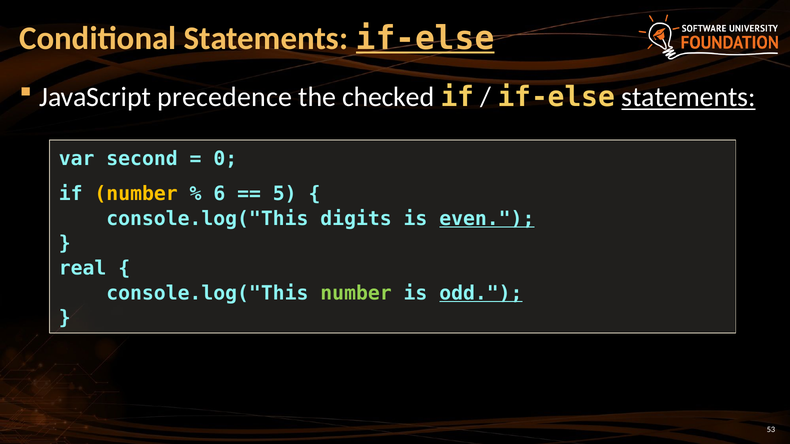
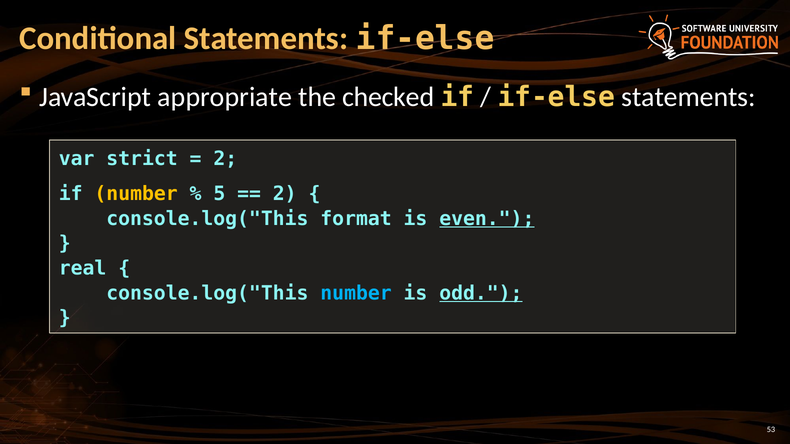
if-else underline: present -> none (425, 38)
precedence: precedence -> appropriate (225, 97)
statements underline: present -> none (689, 97)
second: second -> strict (142, 159)
0: 0 -> 2 (225, 159)
6: 6 -> 5 (219, 194)
5: 5 -> 2 (285, 194)
digits: digits -> format (356, 219)
number colour: light green -> light blue (356, 293)
